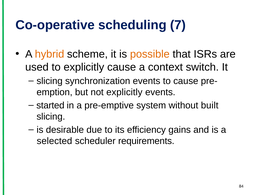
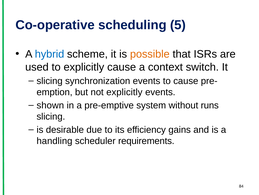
7: 7 -> 5 (178, 25)
hybrid colour: orange -> blue (50, 54)
started: started -> shown (50, 105)
built: built -> runs (210, 105)
selected: selected -> handling (54, 140)
